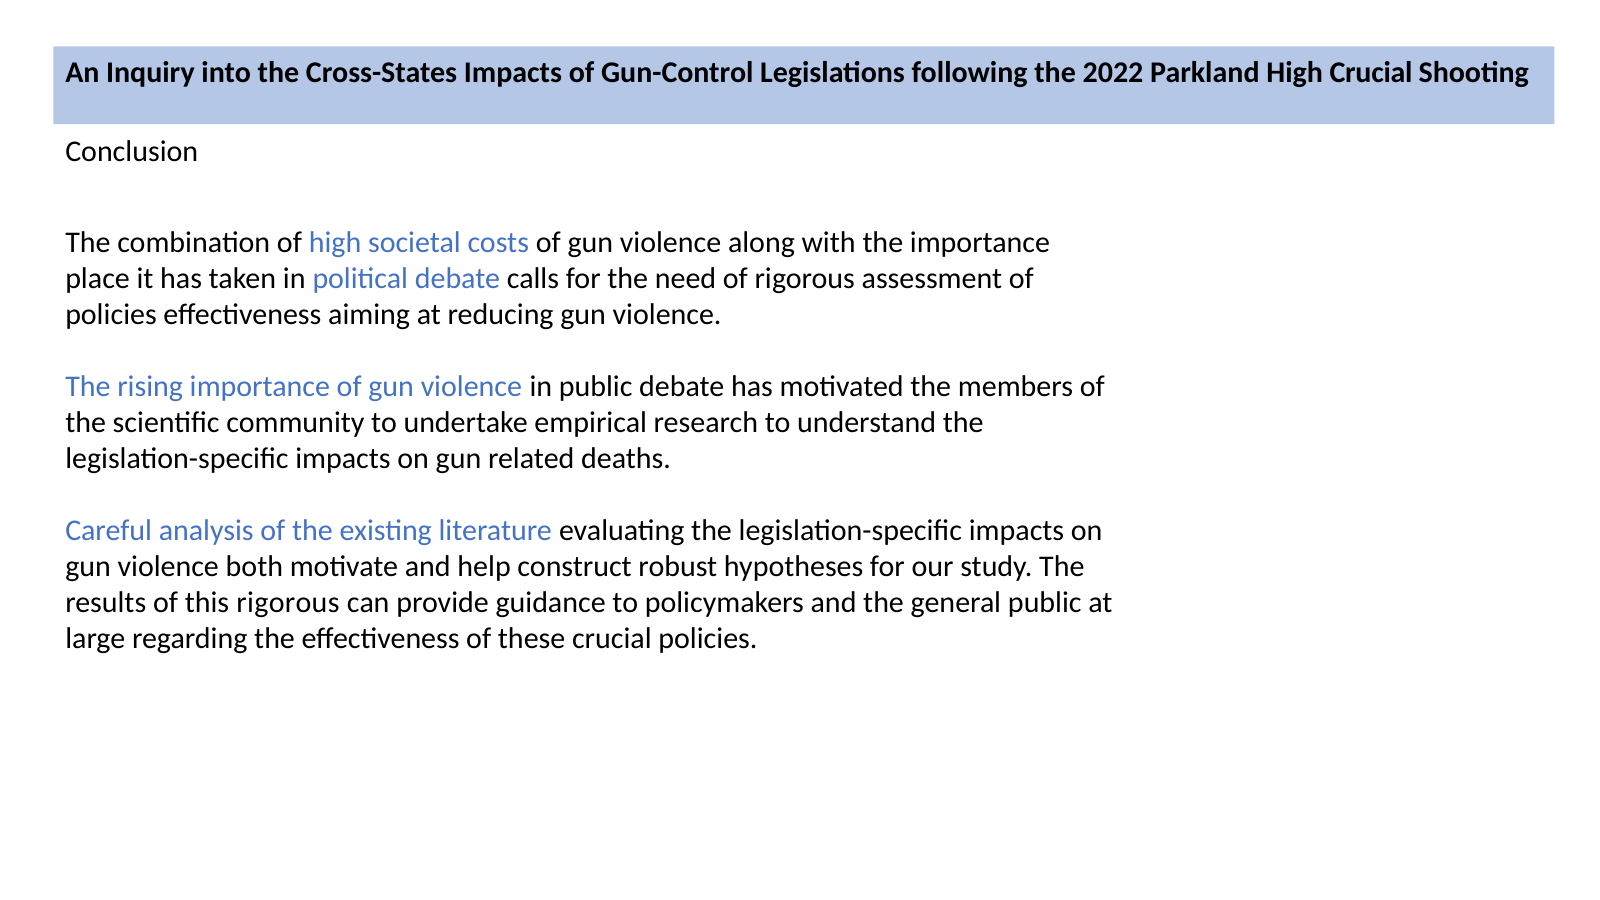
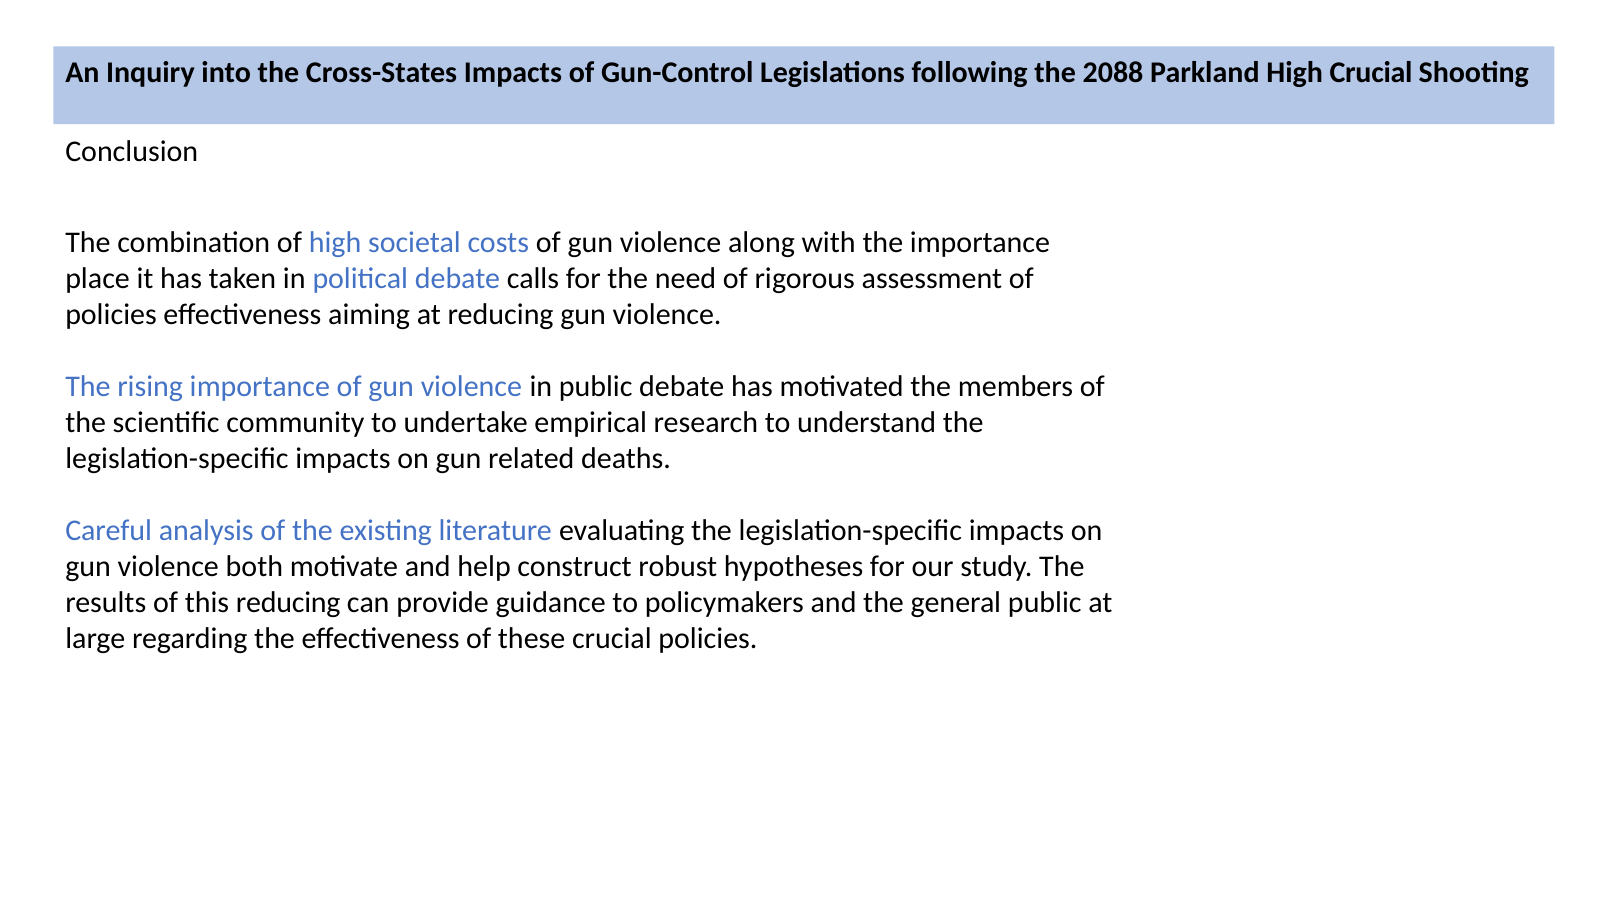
2022: 2022 -> 2088 (1113, 72)
this rigorous: rigorous -> reducing (288, 603)
